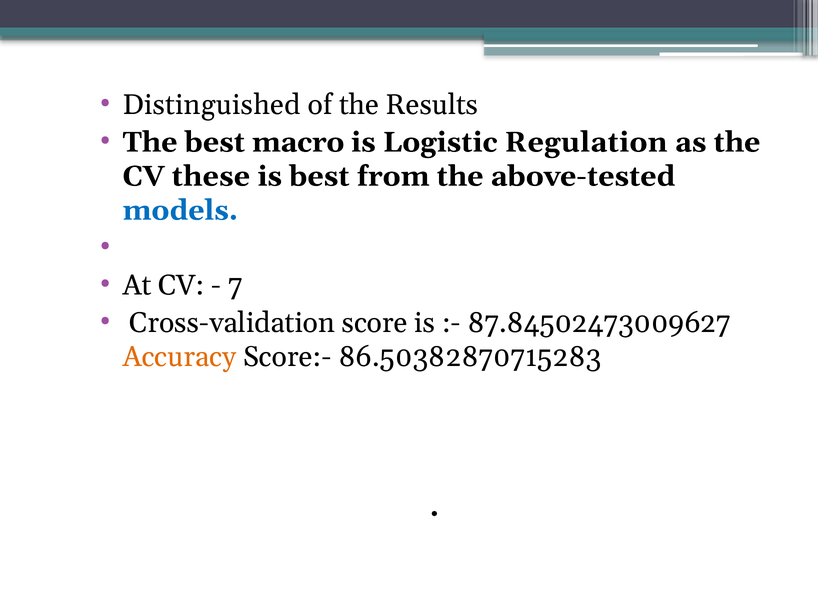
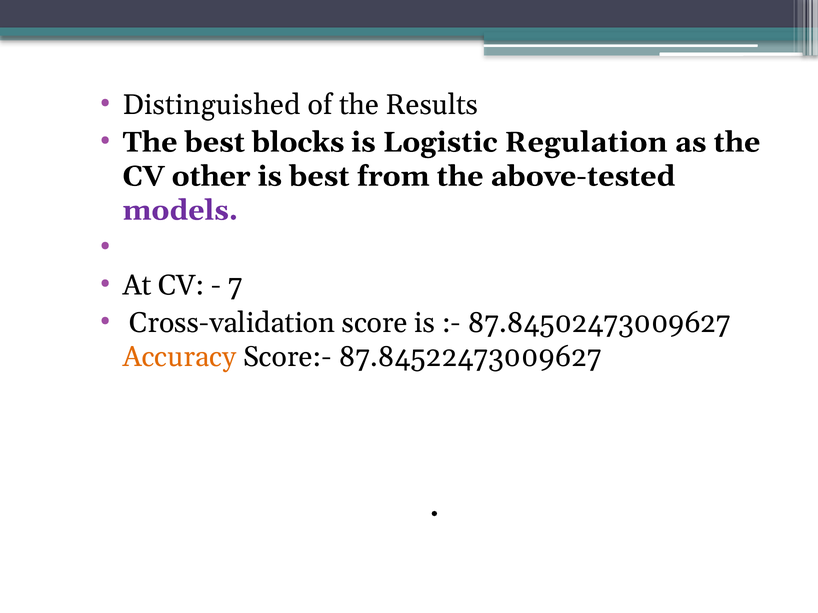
macro: macro -> blocks (298, 142)
these: these -> other (211, 176)
models colour: blue -> purple (180, 210)
86.50382870715283: 86.50382870715283 -> 87.84522473009627 (470, 357)
